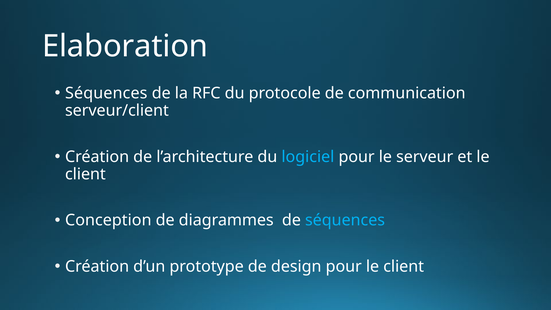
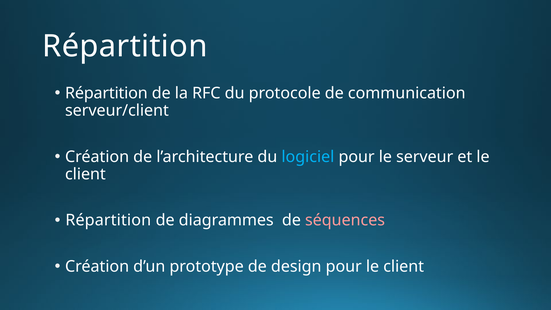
Elaboration: Elaboration -> Répartition (125, 46)
Séquences: Séquences -> Répartition (106, 93)
Conception: Conception -> Répartition (108, 220)
séquences colour: light blue -> pink (345, 220)
